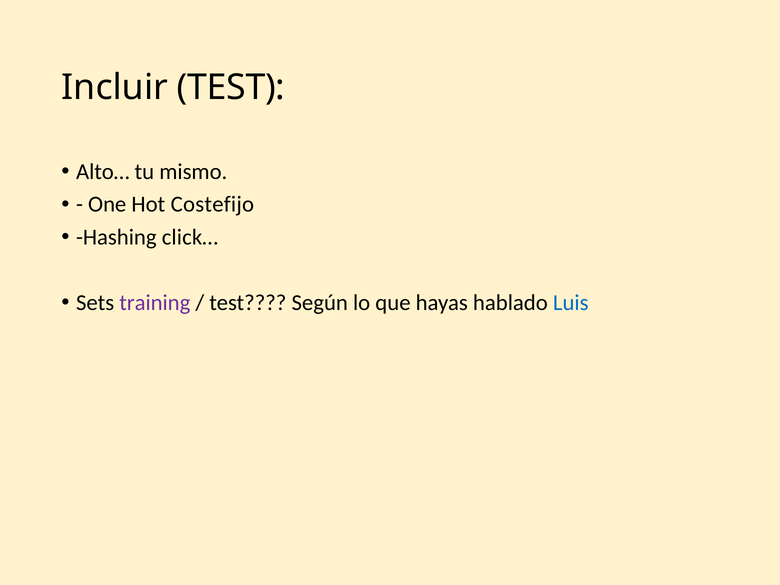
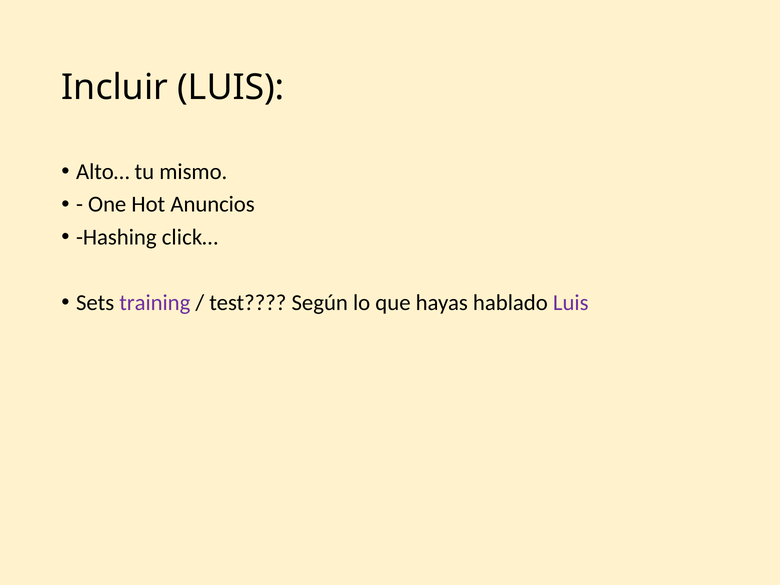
Incluir TEST: TEST -> LUIS (231, 87)
Costefijo: Costefijo -> Anuncios (213, 204)
Luis colour: blue -> purple (571, 303)
